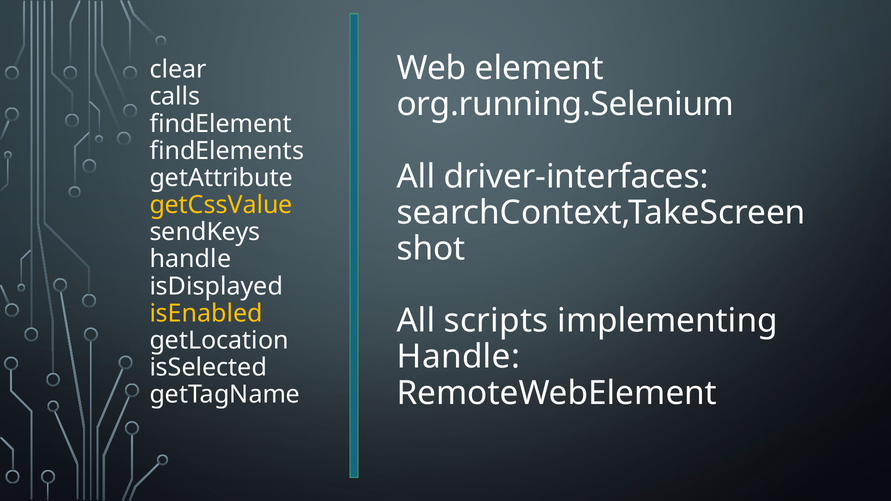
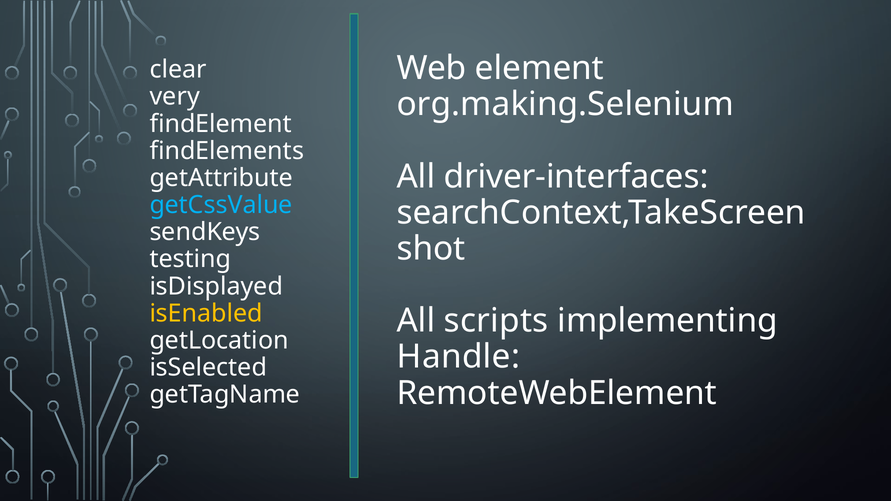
calls: calls -> very (175, 97)
org.running.Selenium: org.running.Selenium -> org.making.Selenium (565, 104)
getCssValue colour: yellow -> light blue (221, 205)
handle: handle -> testing (190, 259)
